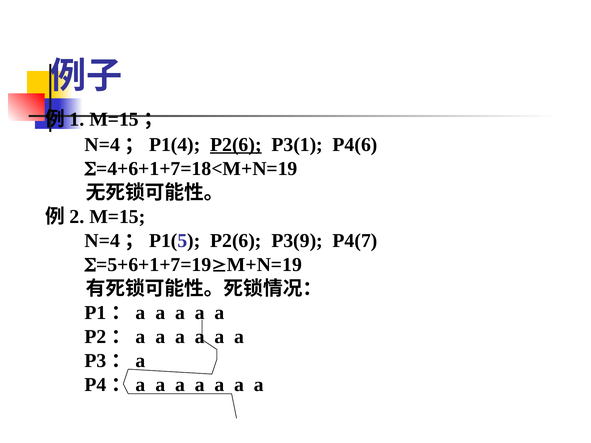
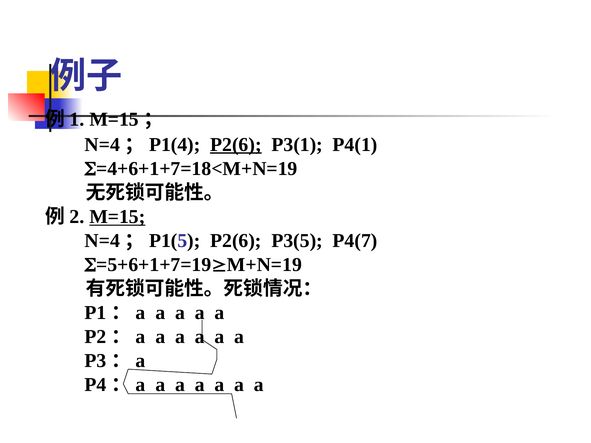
P4(6: P4(6 -> P4(1 (355, 145)
M=15 underline: none -> present (117, 217)
P3(9: P3(9 -> P3(5 (297, 241)
